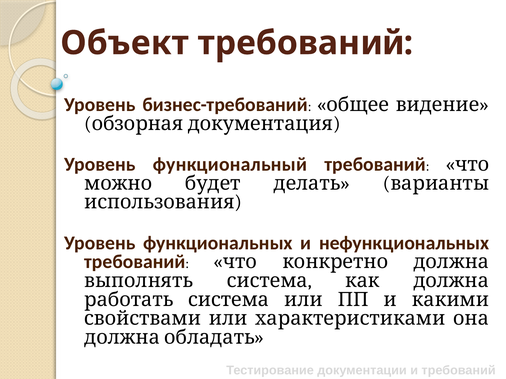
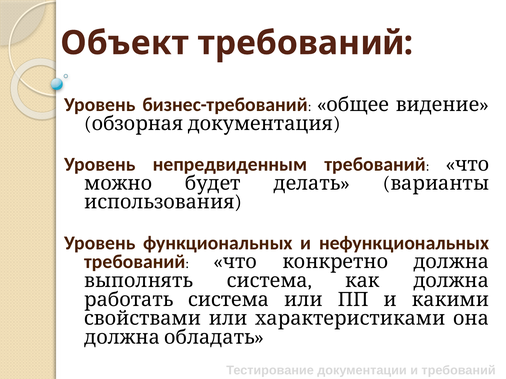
функциональный: функциональный -> непредвиденным (230, 165)
